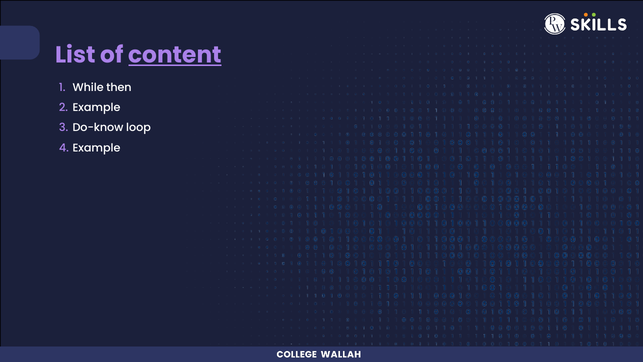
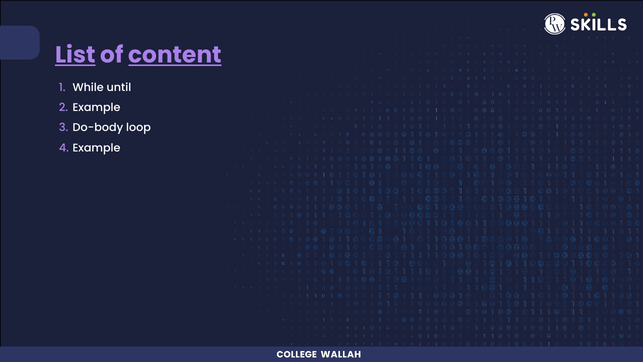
List underline: none -> present (75, 55)
then: then -> until (119, 88)
Do-know: Do-know -> Do-body (98, 128)
